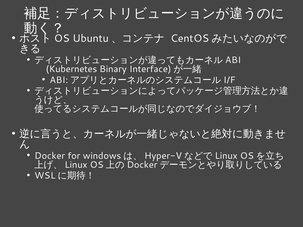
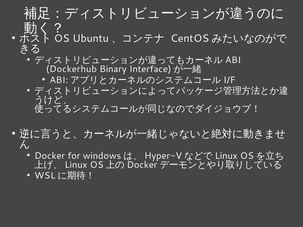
Kubernetes: Kubernetes -> Dockerhub (71, 69)
